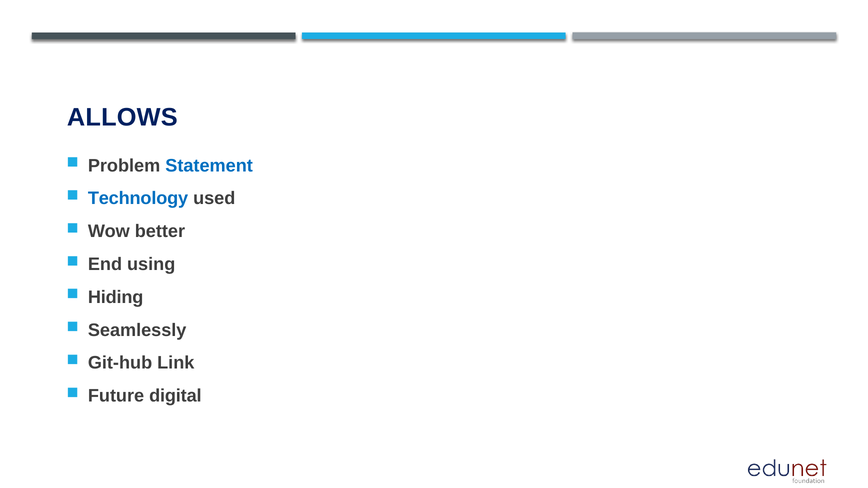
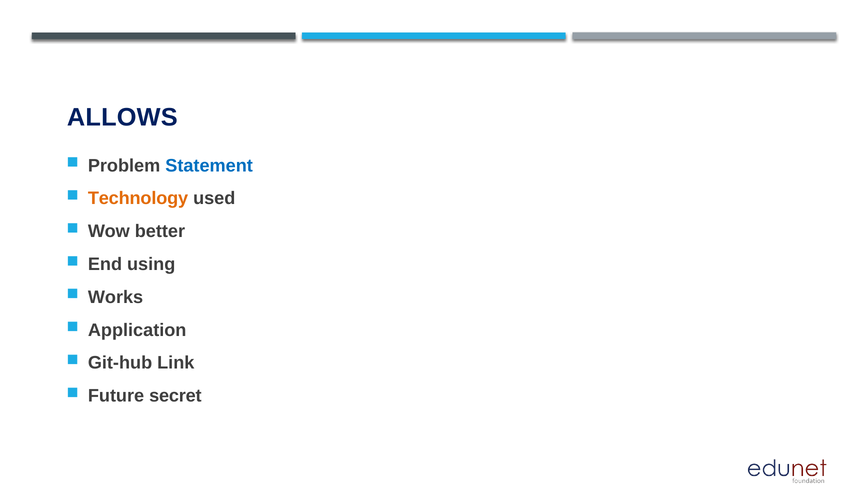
Technology colour: blue -> orange (138, 199)
Hiding: Hiding -> Works (116, 297)
Seamlessly: Seamlessly -> Application (137, 330)
digital: digital -> secret (175, 396)
